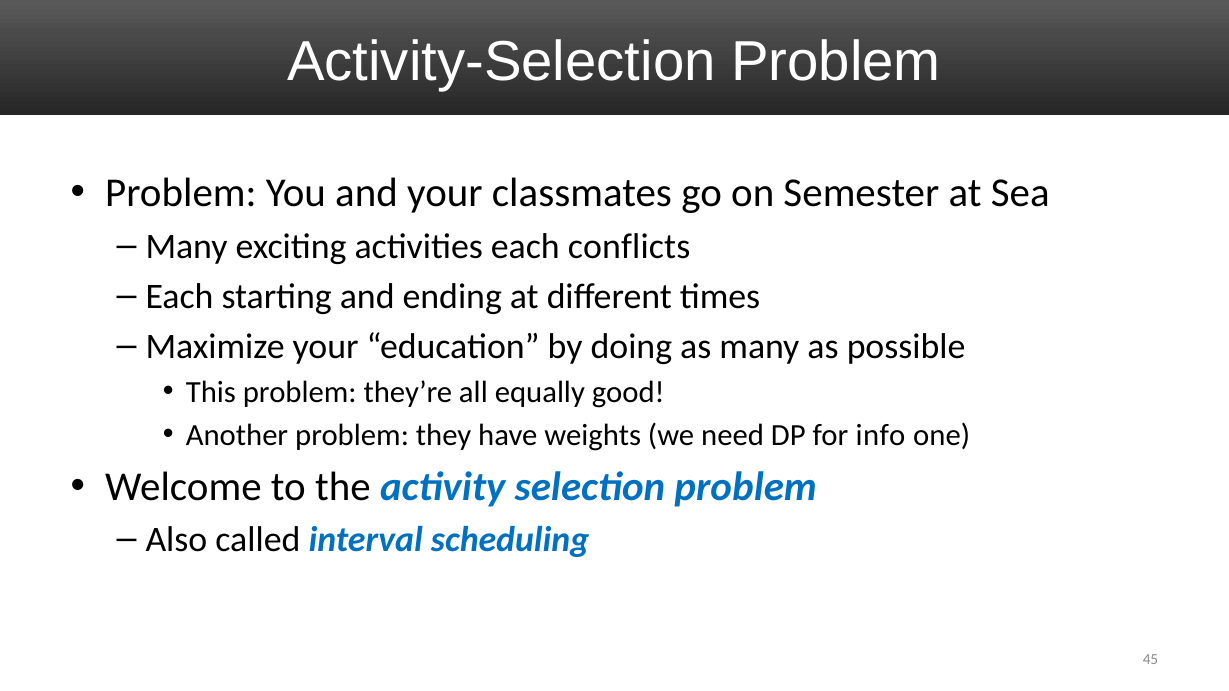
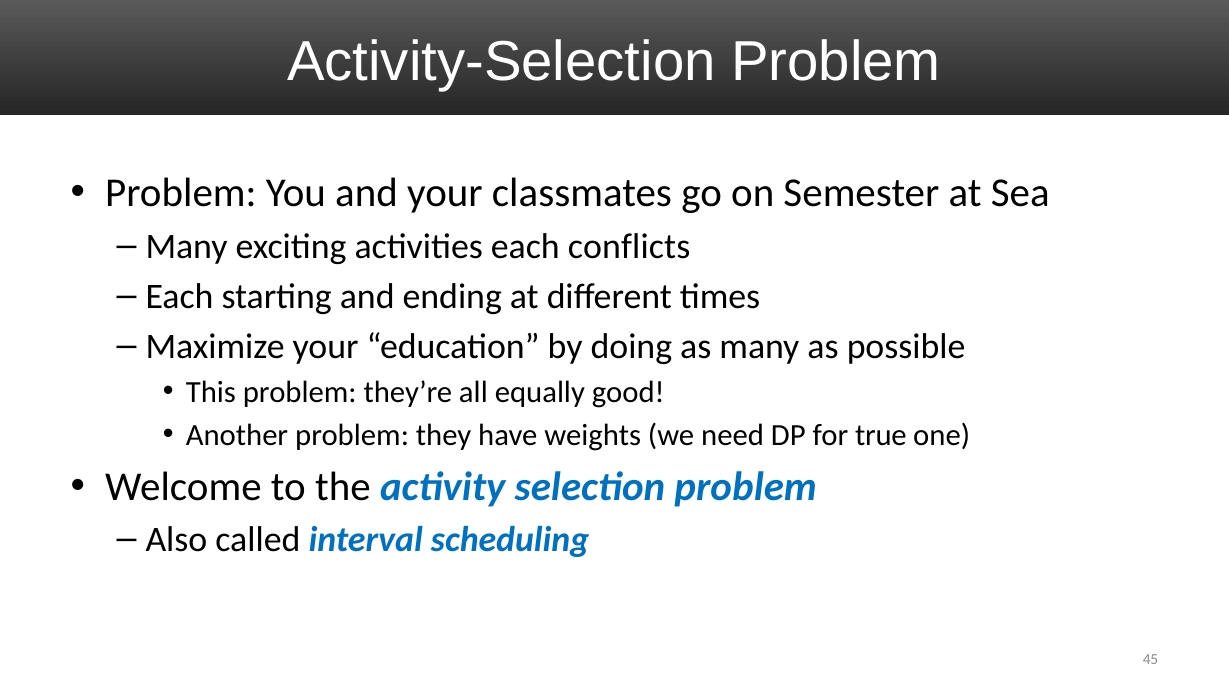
info: info -> true (881, 435)
